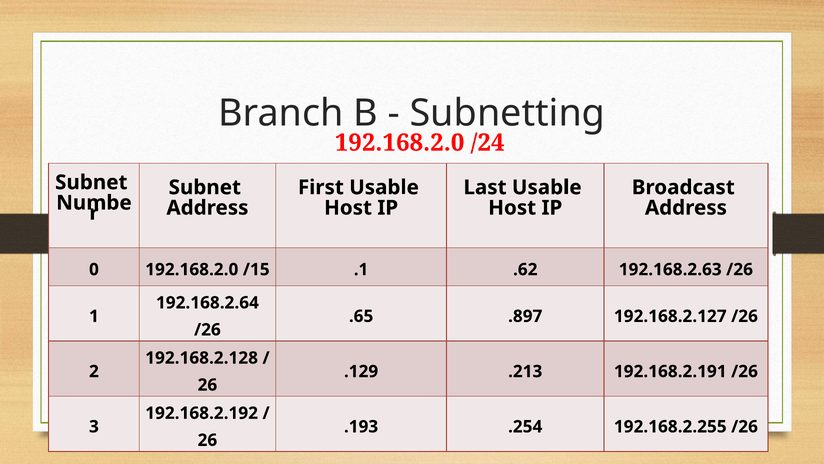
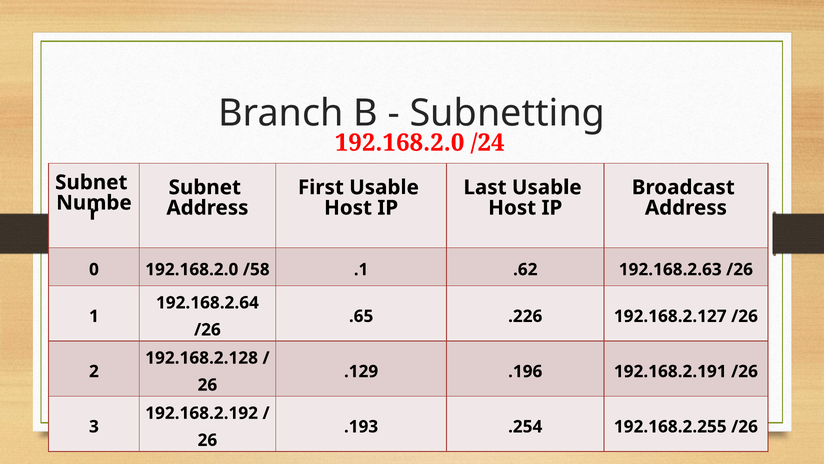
/15: /15 -> /58 (256, 269)
.897: .897 -> .226 (525, 316)
.213: .213 -> .196 (525, 371)
